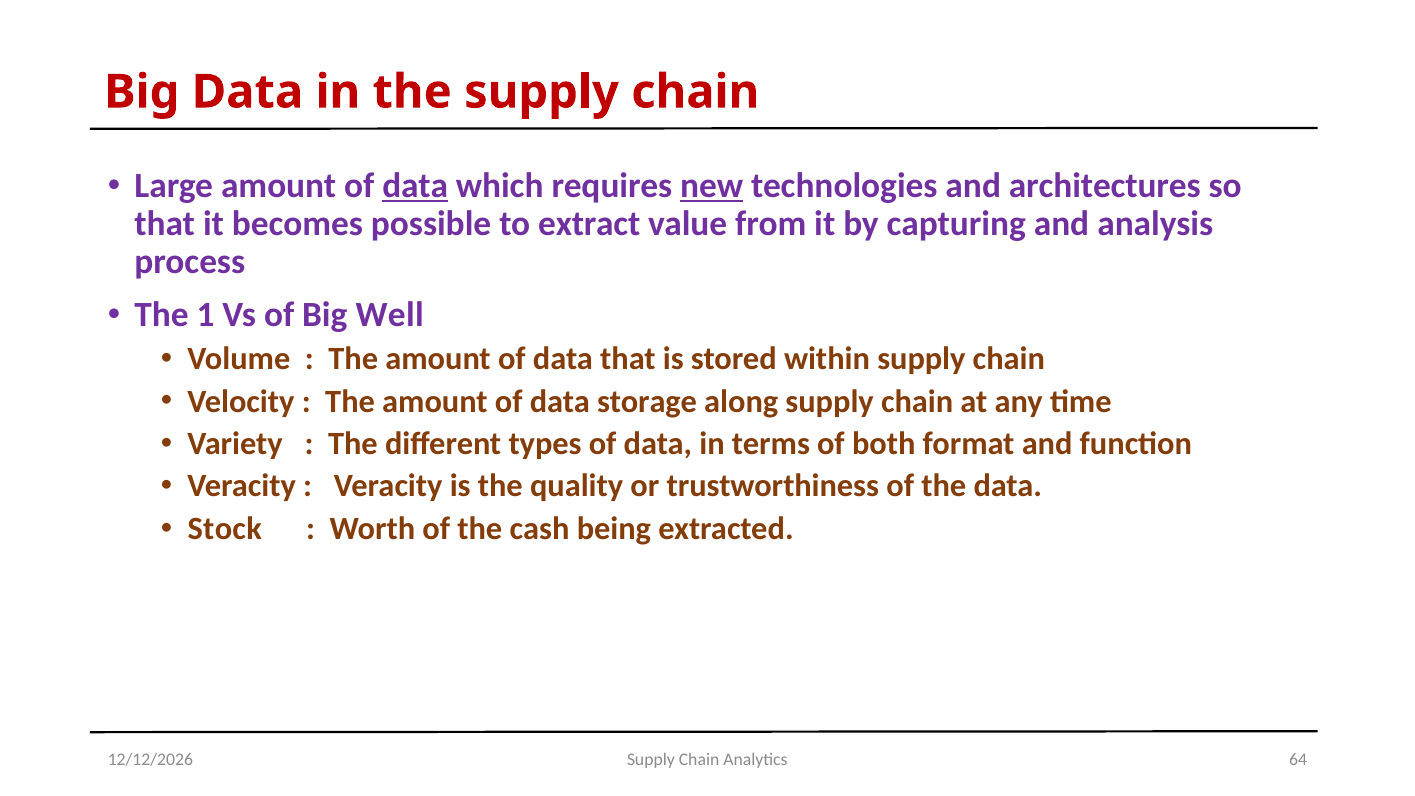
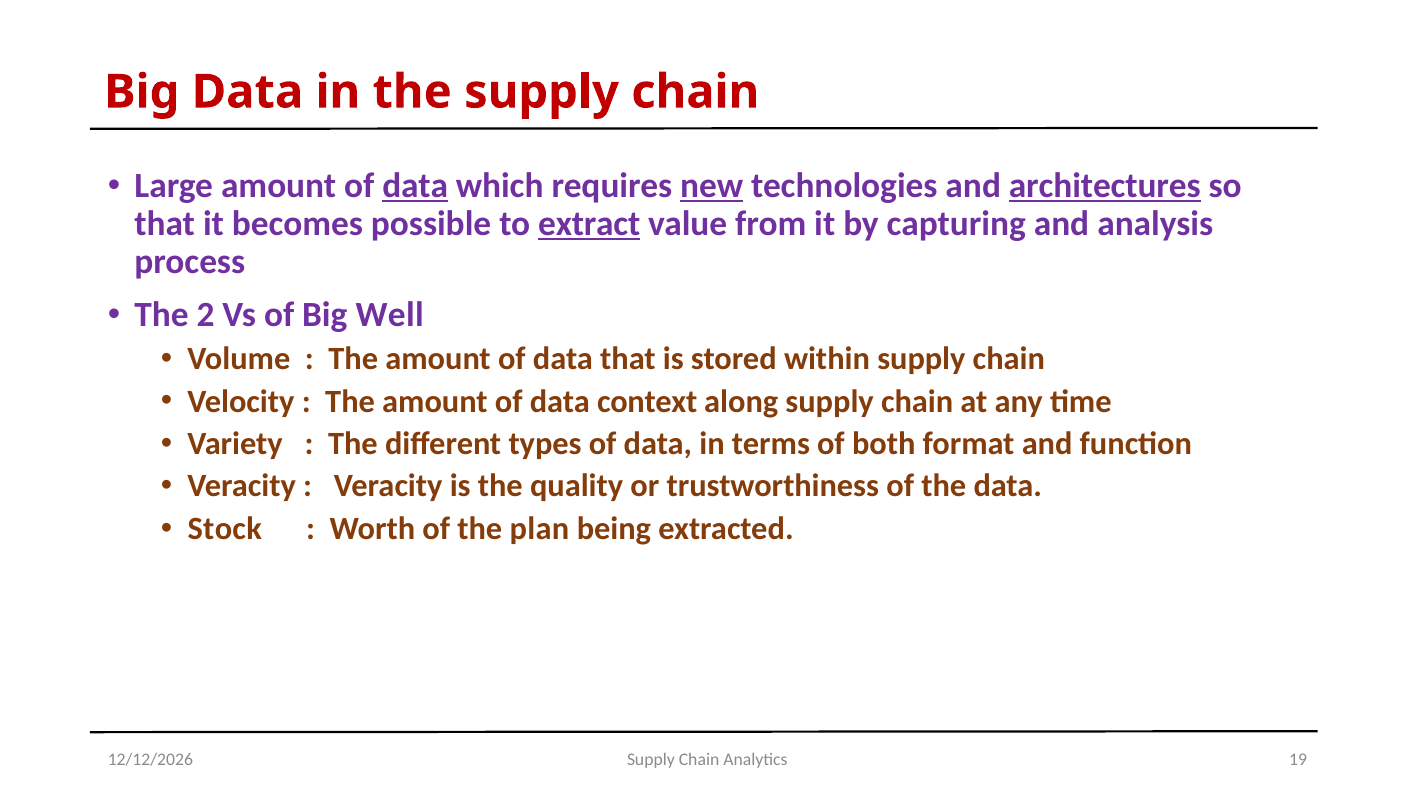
architectures underline: none -> present (1105, 186)
extract underline: none -> present (589, 224)
1: 1 -> 2 (206, 315)
storage: storage -> context (647, 401)
cash: cash -> plan (539, 529)
64: 64 -> 19 (1298, 760)
